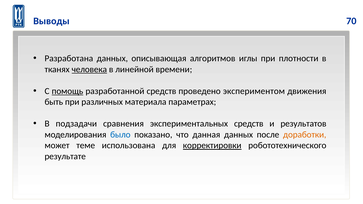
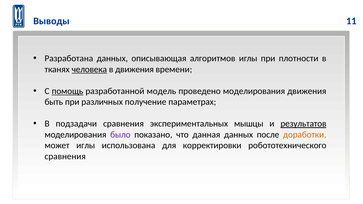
70: 70 -> 11 (351, 21)
в линейной: линейной -> движения (135, 69)
разработанной средств: средств -> модель (161, 91)
проведено экспериментом: экспериментом -> моделирования (254, 91)
материала: материала -> получение (146, 102)
экспериментальных средств: средств -> мышцы (249, 124)
результатов underline: none -> present (303, 124)
было colour: blue -> purple (120, 135)
может теме: теме -> иглы (86, 146)
корректировки underline: present -> none (212, 146)
результате: результате -> сравнения (65, 156)
